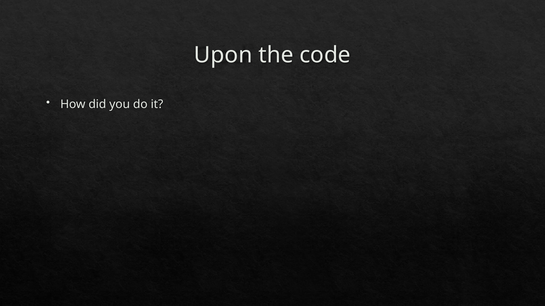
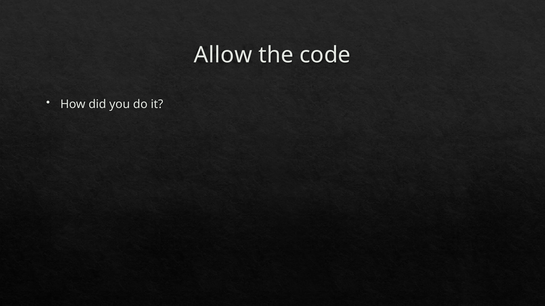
Upon: Upon -> Allow (223, 55)
